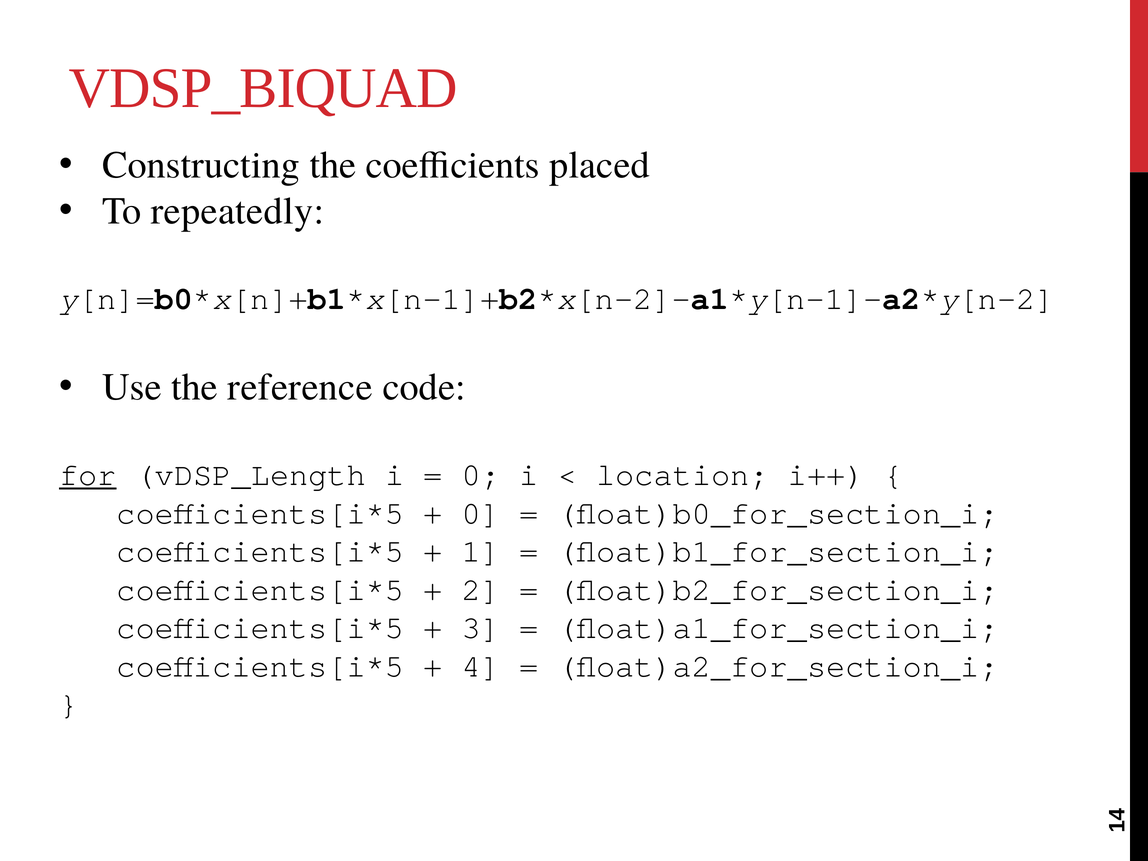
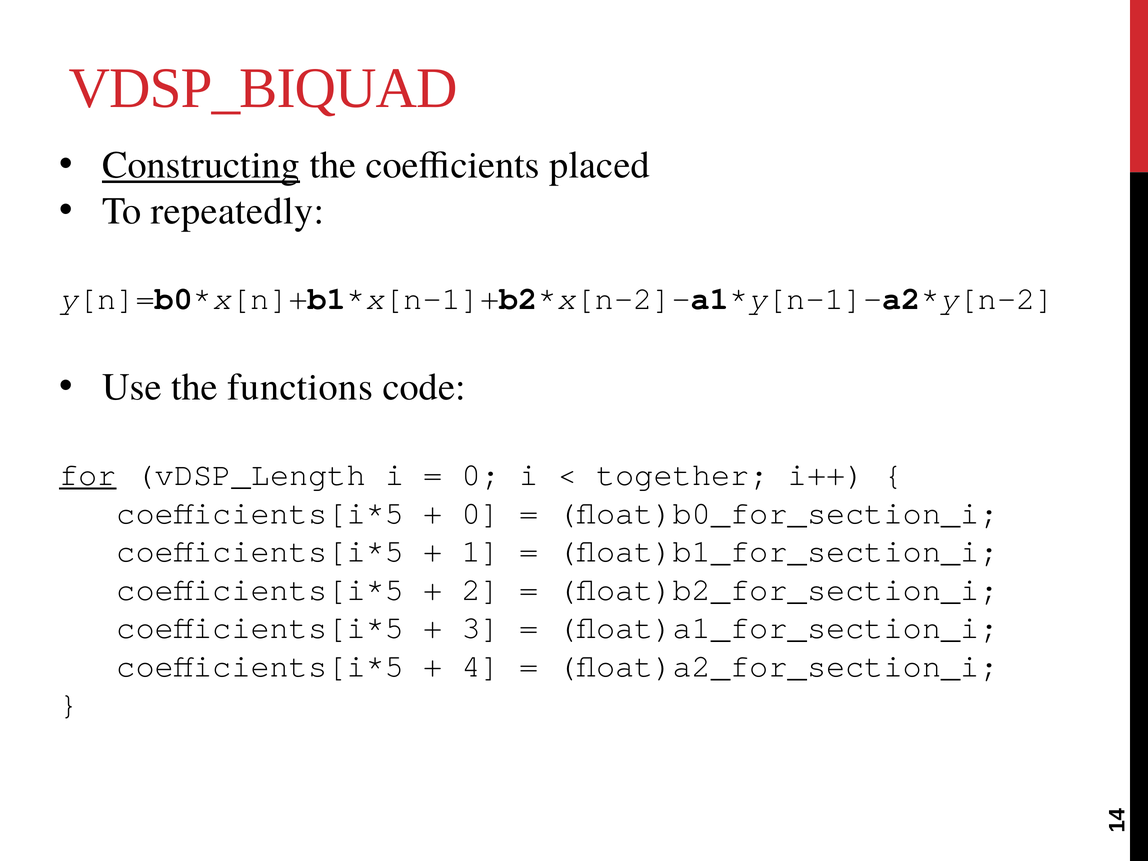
Constructing underline: none -> present (201, 165)
reference: reference -> functions (300, 387)
location: location -> together (682, 475)
